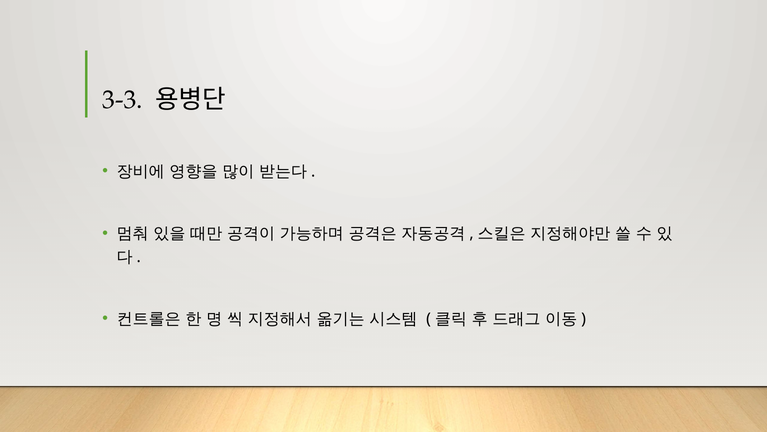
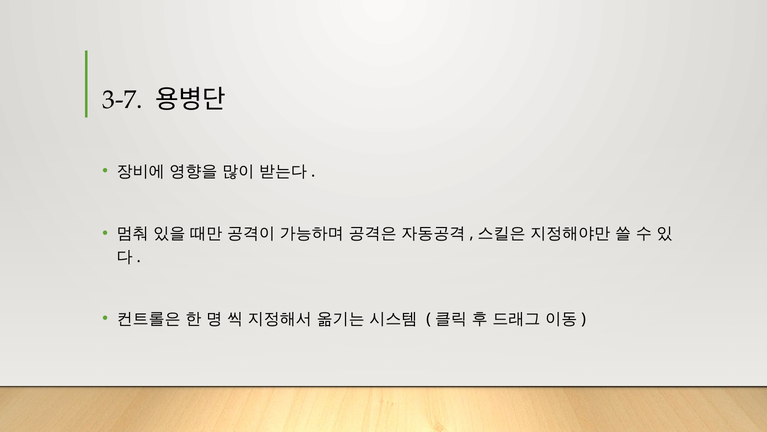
3-3: 3-3 -> 3-7 (123, 100)
